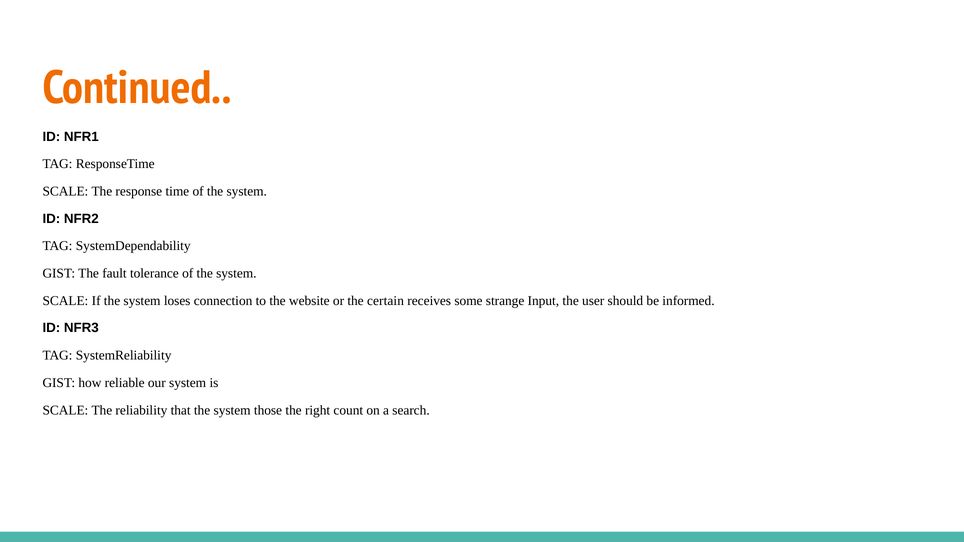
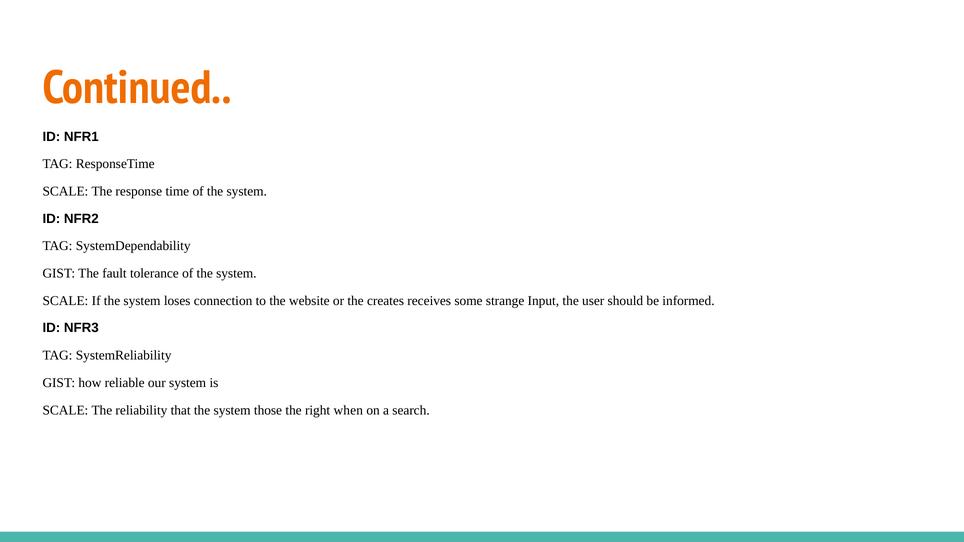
certain: certain -> creates (386, 301)
count: count -> when (348, 410)
